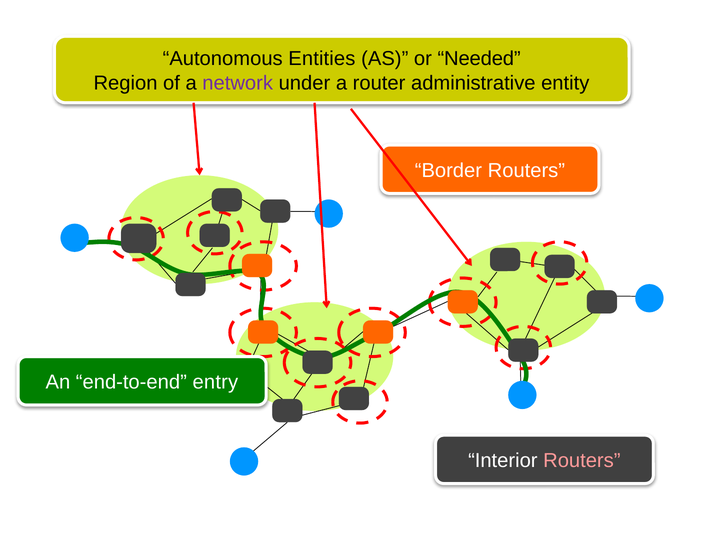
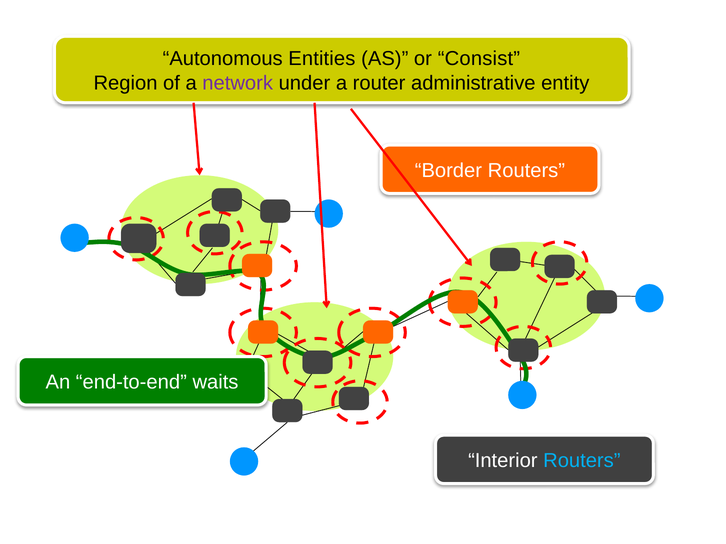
Needed: Needed -> Consist (479, 59)
entry: entry -> waits (215, 383)
Routers colour: pink -> light blue (582, 461)
